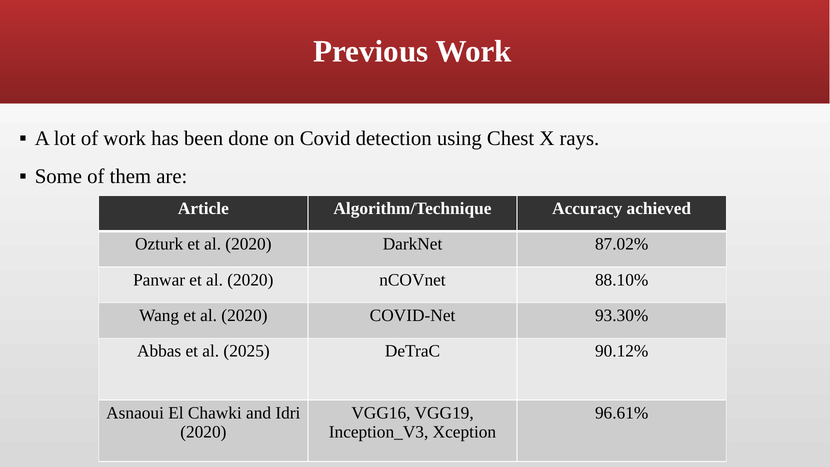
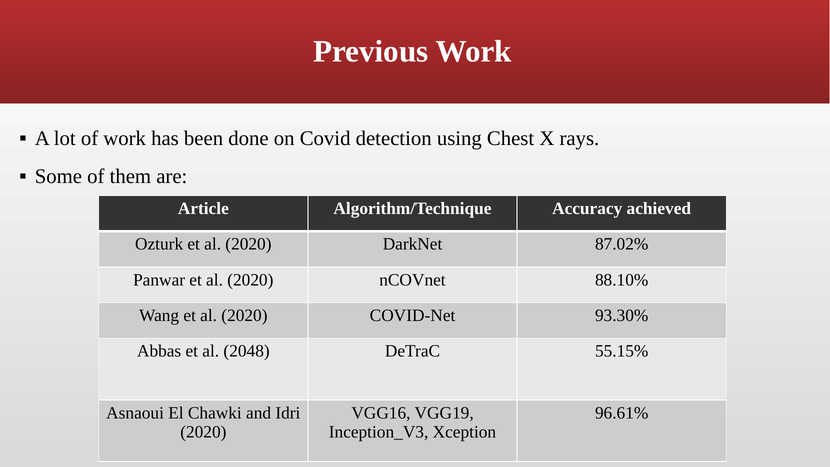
2025: 2025 -> 2048 (247, 351)
90.12%: 90.12% -> 55.15% (622, 351)
